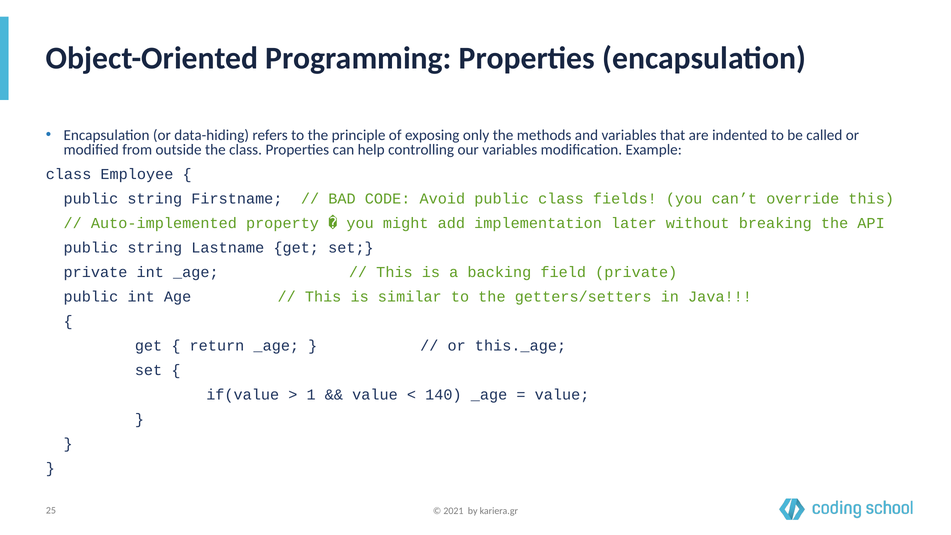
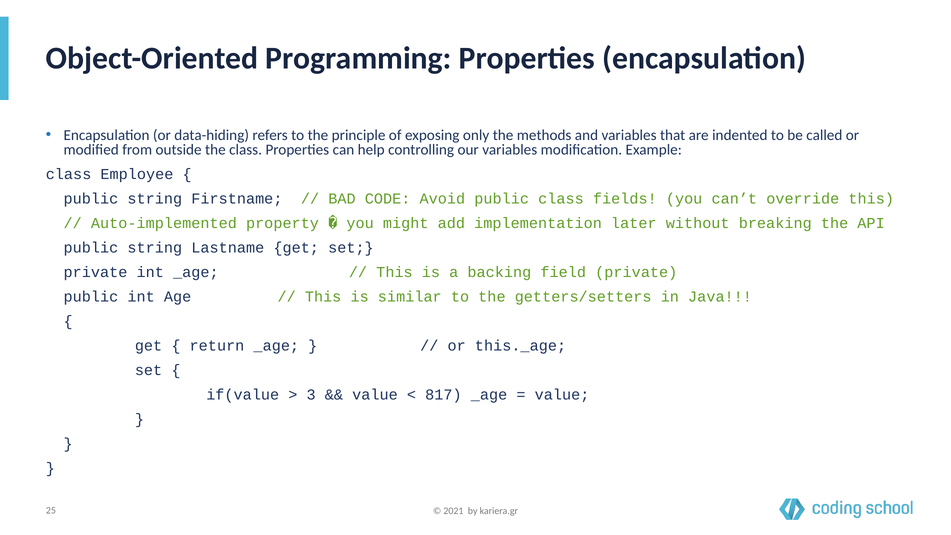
1: 1 -> 3 (311, 395)
140: 140 -> 817 (443, 395)
